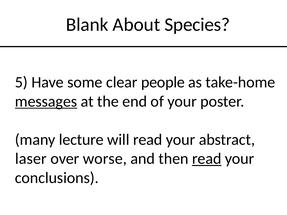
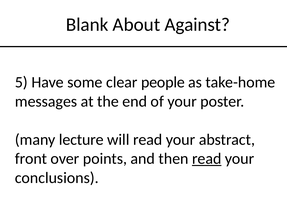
Species: Species -> Against (197, 25)
messages underline: present -> none (46, 101)
laser: laser -> front (31, 159)
worse: worse -> points (105, 159)
